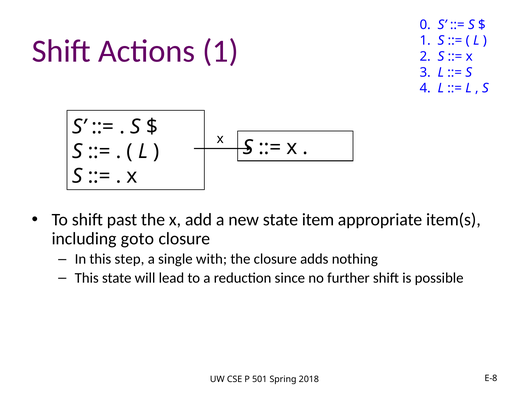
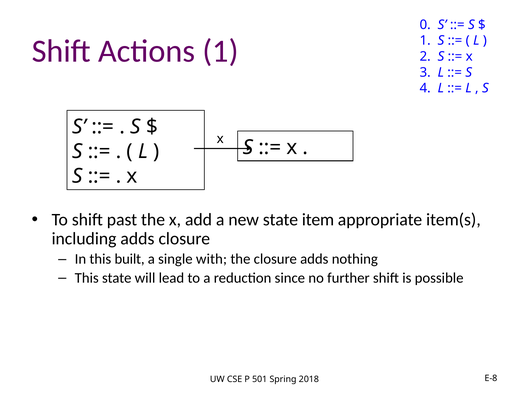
including goto: goto -> adds (137, 239)
step: step -> built (130, 259)
